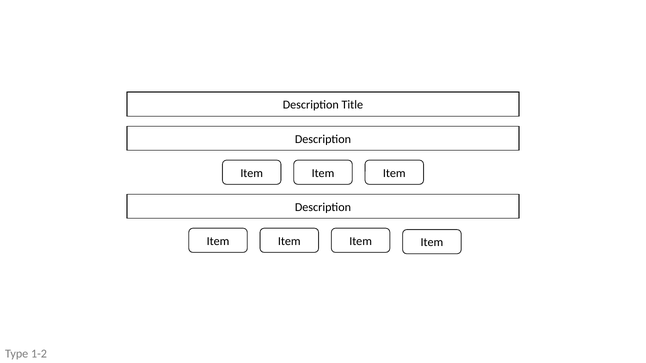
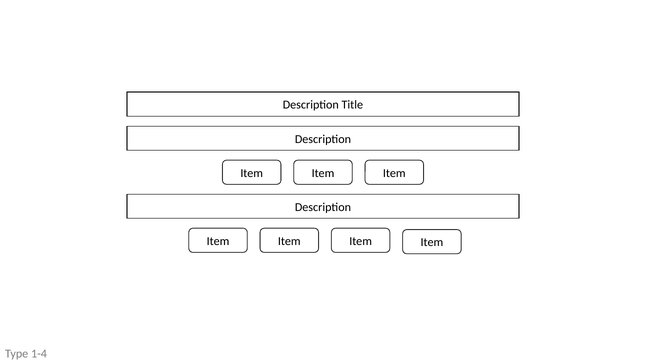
1-2: 1-2 -> 1-4 (39, 354)
